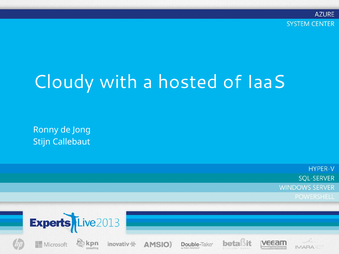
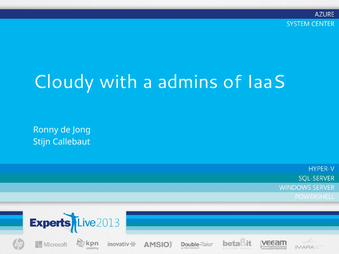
hosted: hosted -> admins (188, 82)
